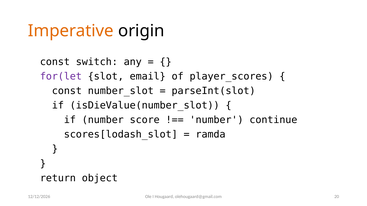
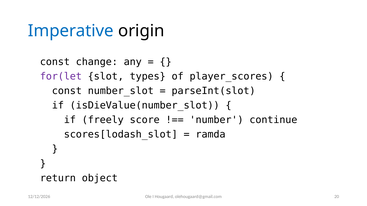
Imperative colour: orange -> blue (71, 31)
switch: switch -> change (97, 62)
email: email -> types (148, 77)
if number: number -> freely (103, 120)
